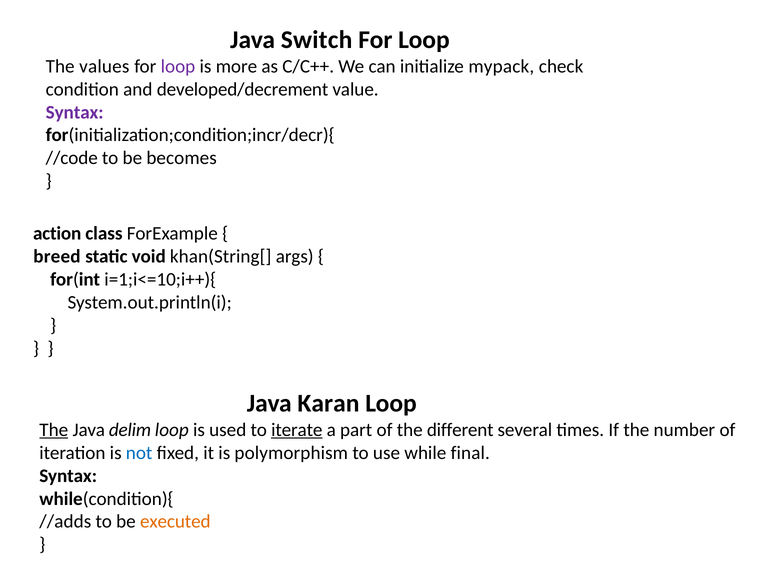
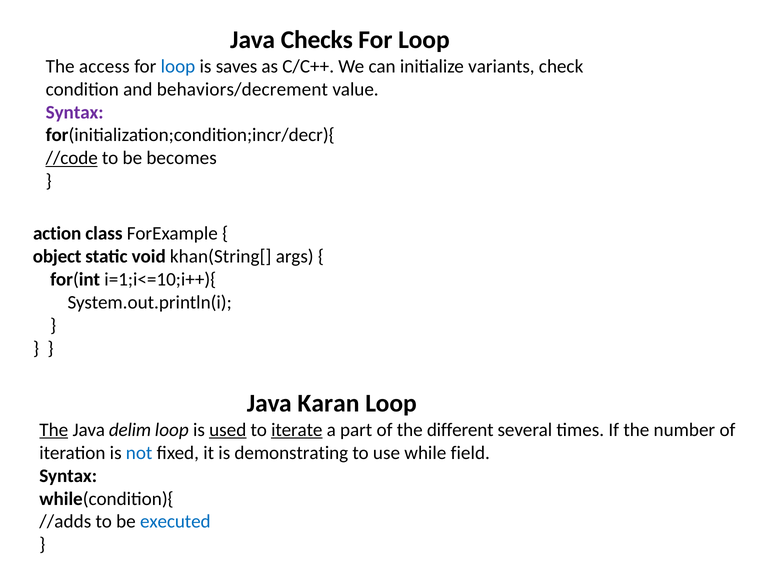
Switch: Switch -> Checks (317, 40)
values: values -> access (104, 66)
loop colour: purple -> blue (178, 66)
more: more -> saves (237, 66)
mypack: mypack -> variants (501, 66)
developed/decrement: developed/decrement -> behaviors/decrement (242, 89)
//code underline: none -> present (72, 158)
breed: breed -> object (57, 256)
used underline: none -> present (228, 430)
polymorphism: polymorphism -> demonstrating (291, 453)
final: final -> field (470, 453)
executed colour: orange -> blue (175, 521)
